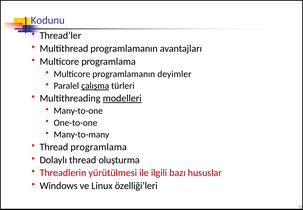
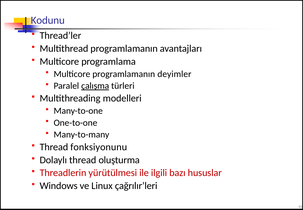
modelleri underline: present -> none (122, 98)
Thread programlama: programlama -> fonksiyonunu (99, 147)
özelliği’leri: özelliği’leri -> çağrılır’leri (136, 186)
